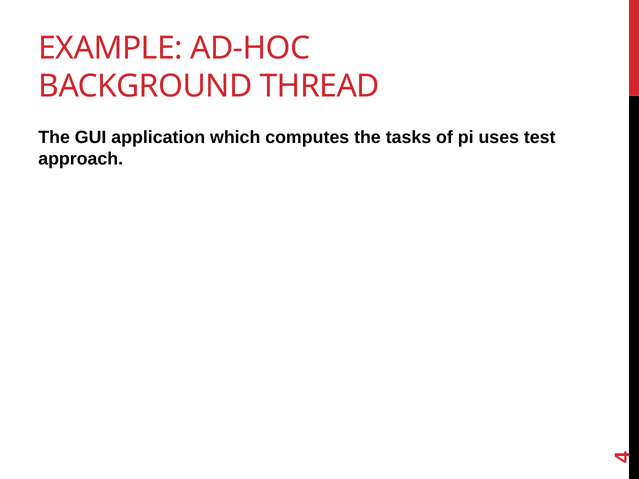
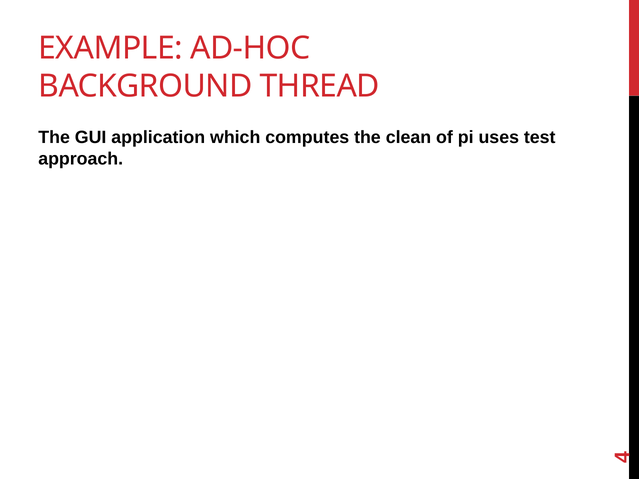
tasks: tasks -> clean (408, 138)
